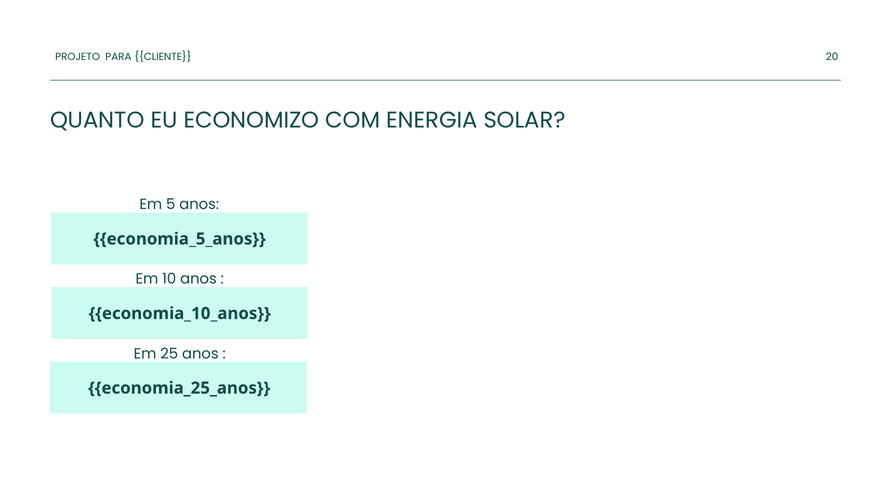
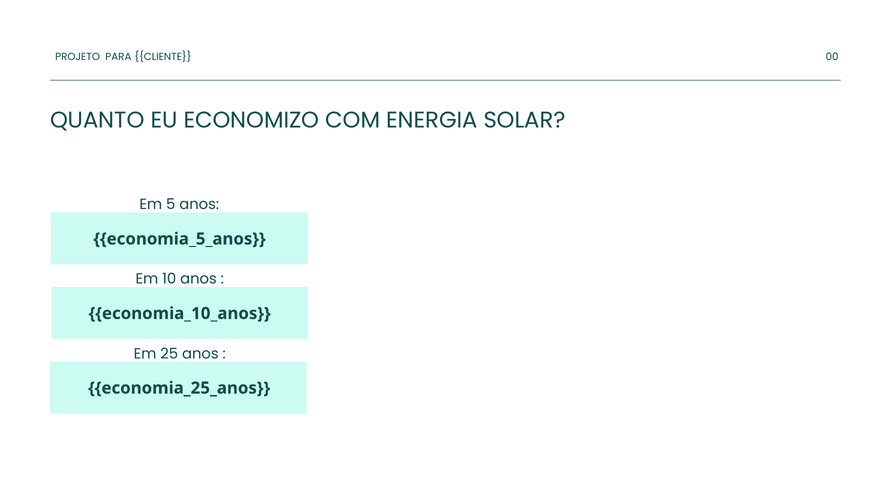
20: 20 -> 00 (832, 57)
